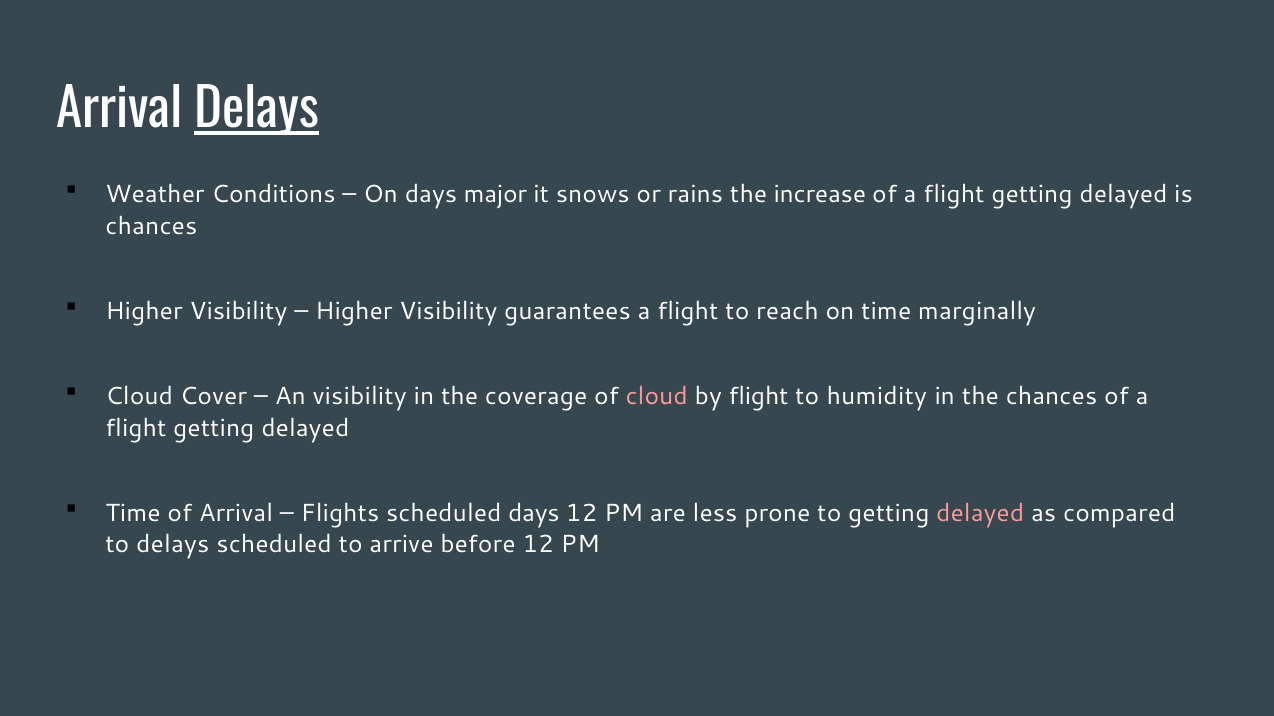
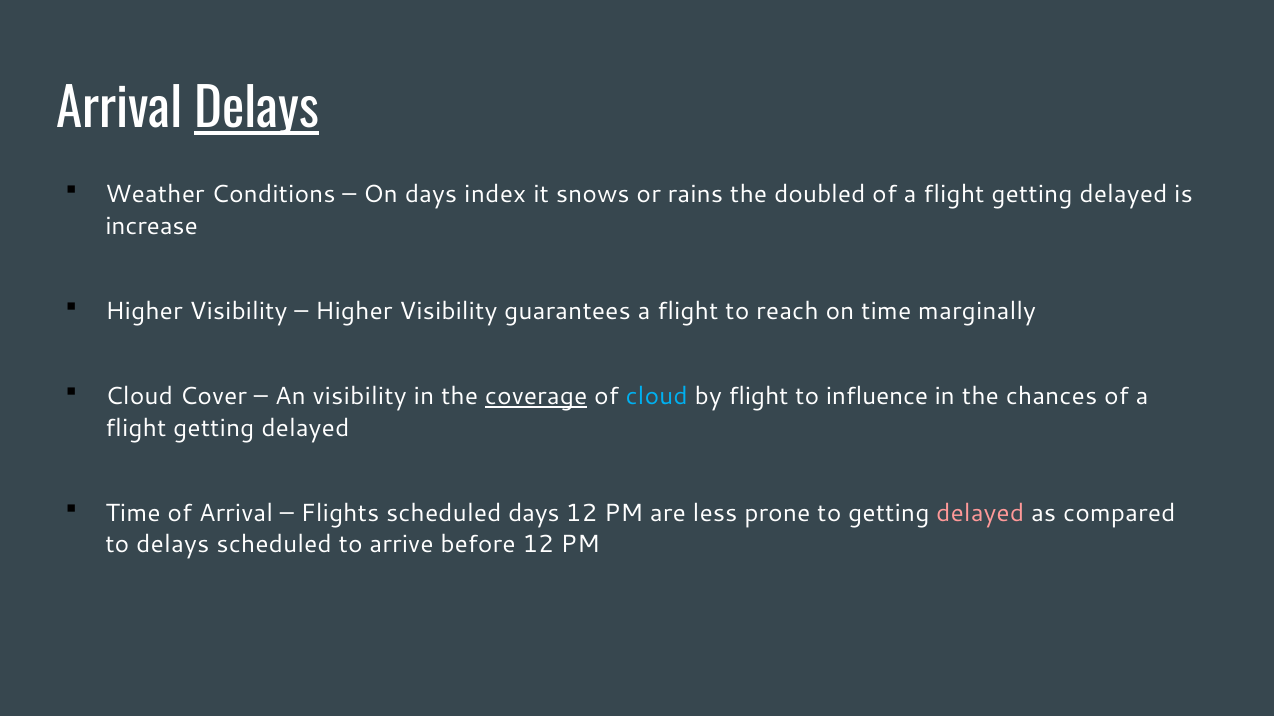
major: major -> index (495, 195)
increase: increase -> doubled (820, 195)
chances: chances -> increase (152, 227)
coverage underline: none -> present (536, 397)
cloud colour: pink -> light blue (657, 397)
humidity: humidity -> influence (877, 397)
